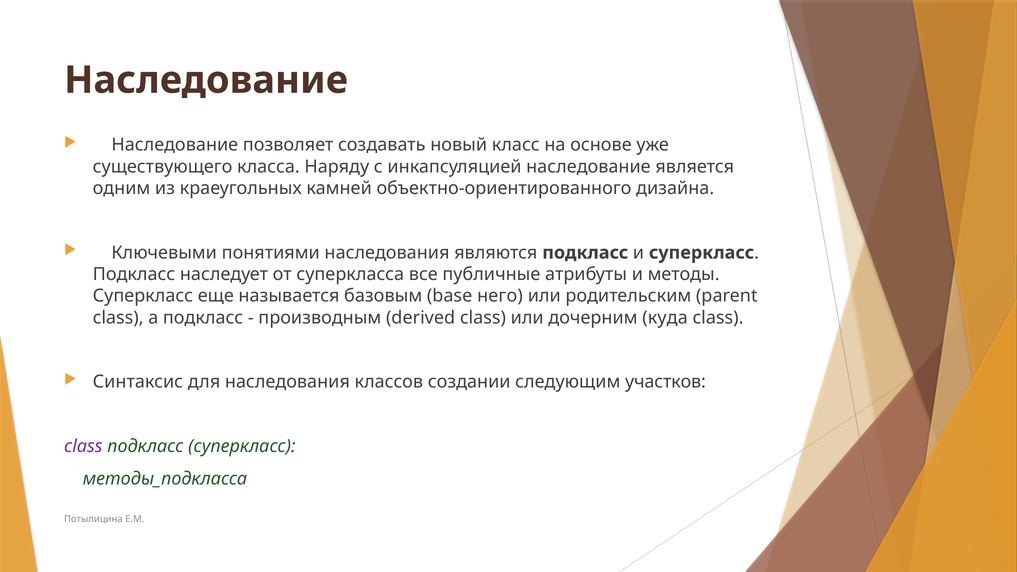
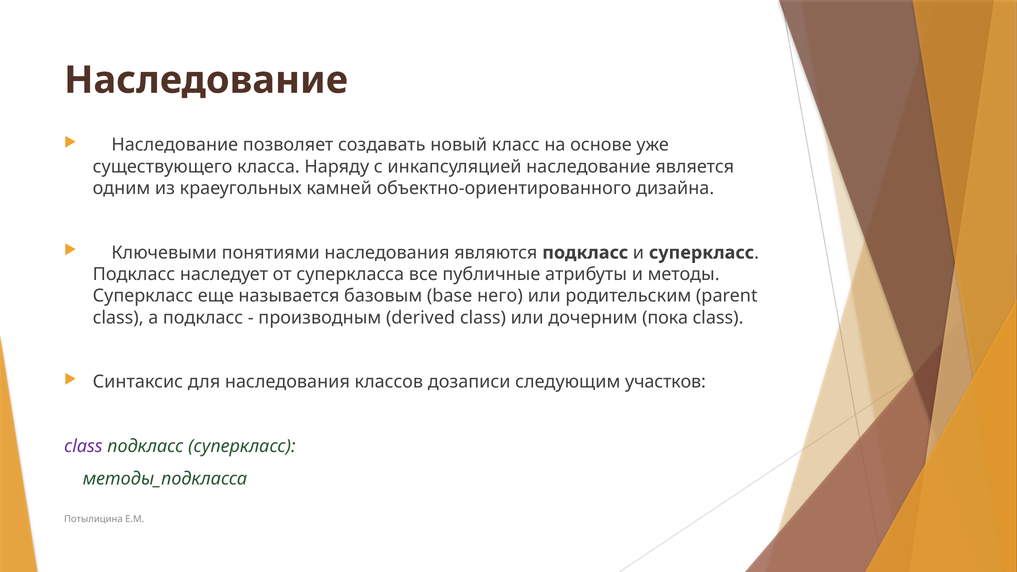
куда: куда -> пока (665, 318)
создании: создании -> дозаписи (469, 382)
